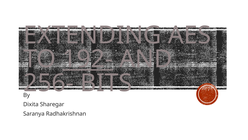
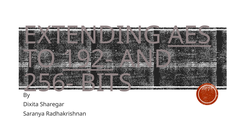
AES underline: none -> present (189, 35)
